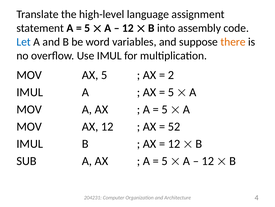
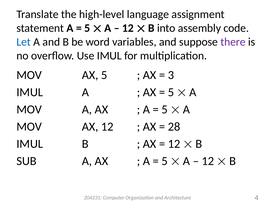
there colour: orange -> purple (233, 42)
2: 2 -> 3 (171, 75)
52: 52 -> 28 (174, 126)
